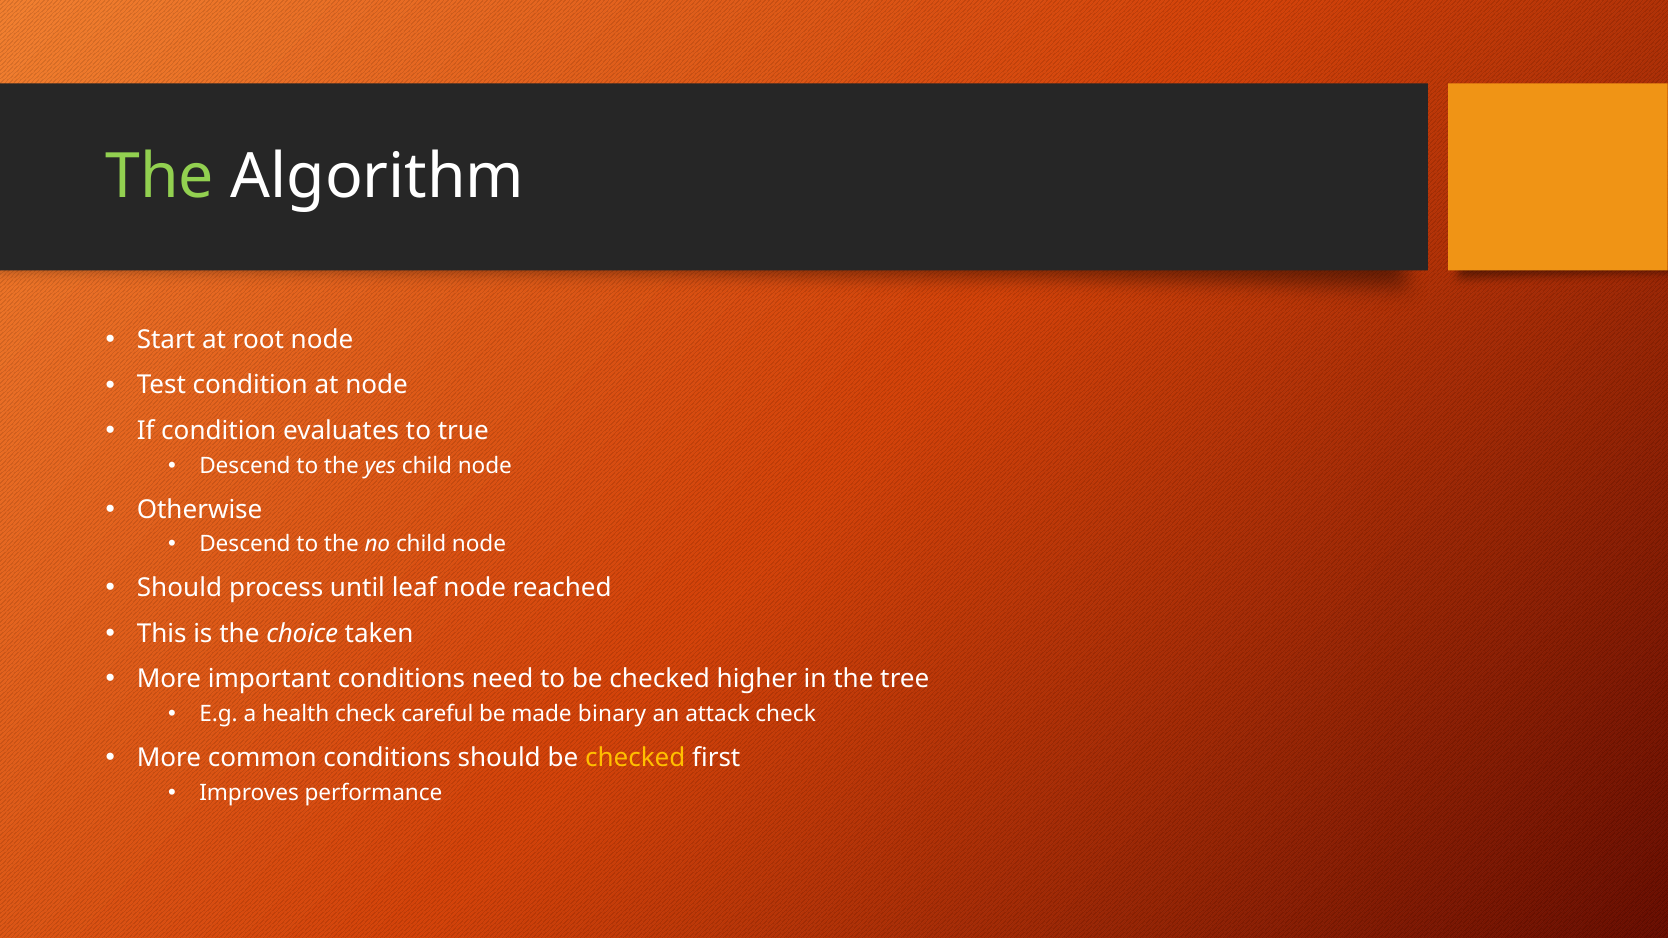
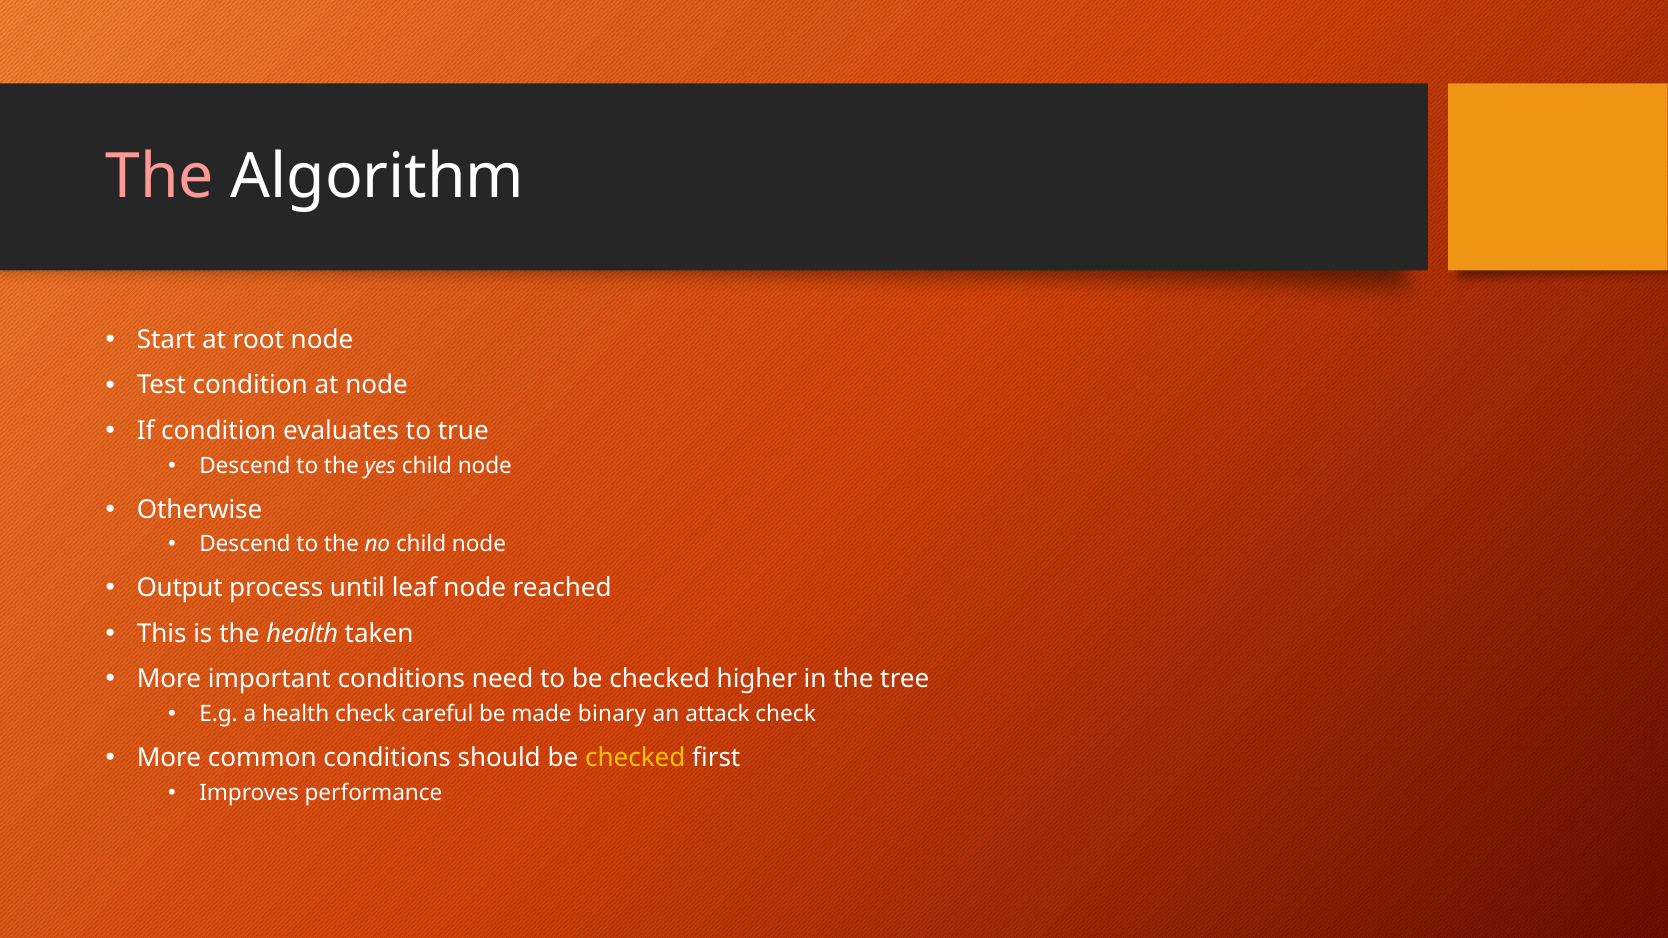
The colour: light green -> pink (160, 177)
Should: Should -> Output (180, 588)
the choice: choice -> health (302, 634)
